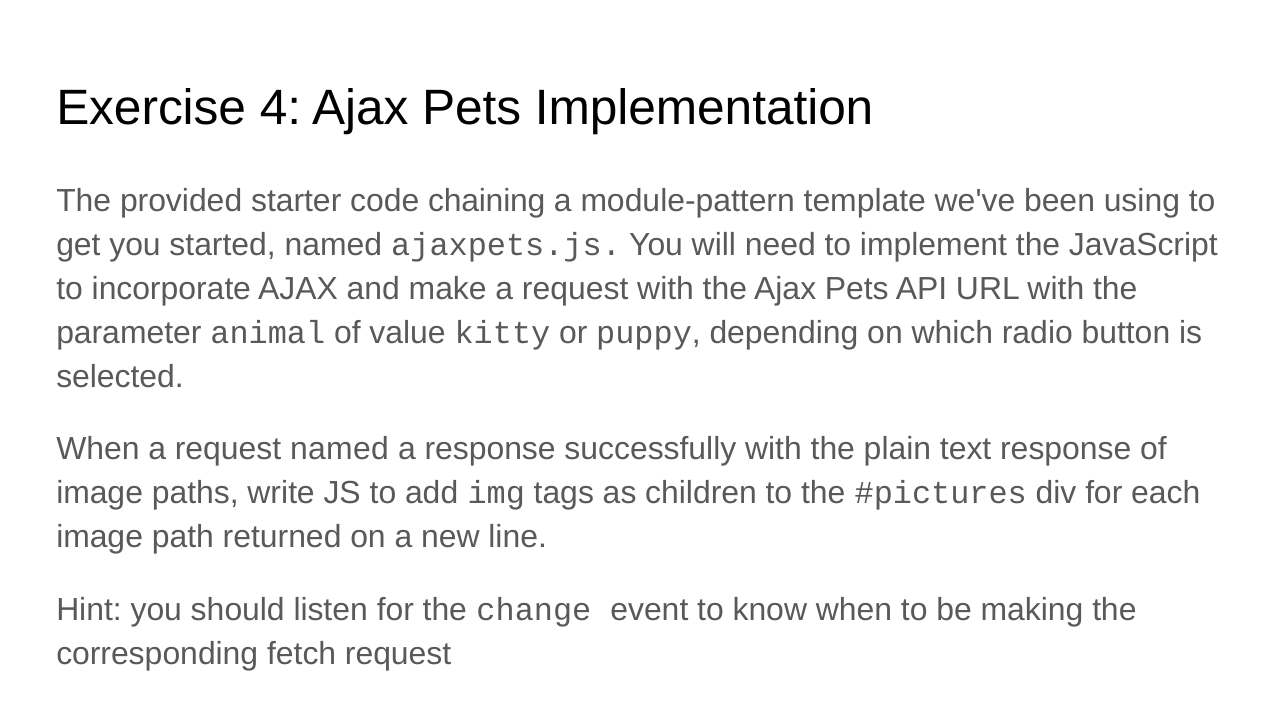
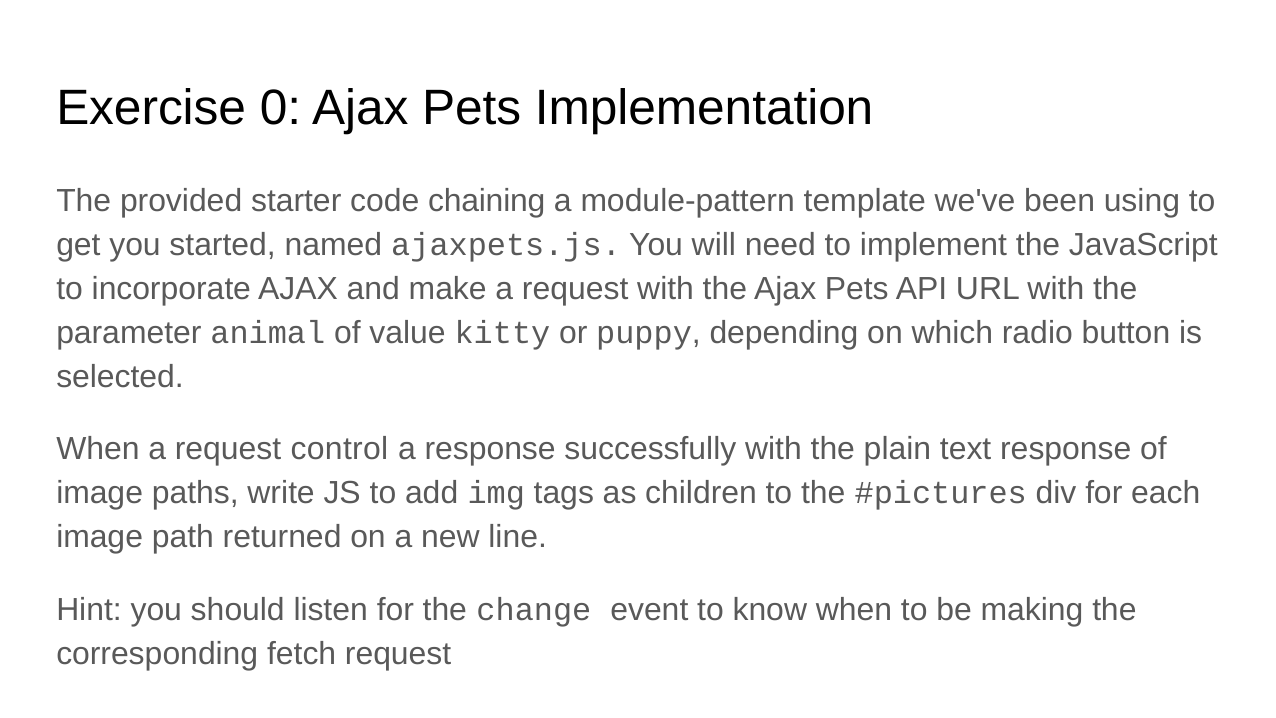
4: 4 -> 0 (280, 108)
request named: named -> control (339, 449)
